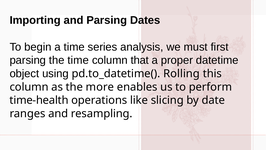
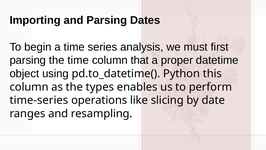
Rolling: Rolling -> Python (182, 73)
more: more -> types (100, 87)
time-health: time-health -> time-series (39, 100)
